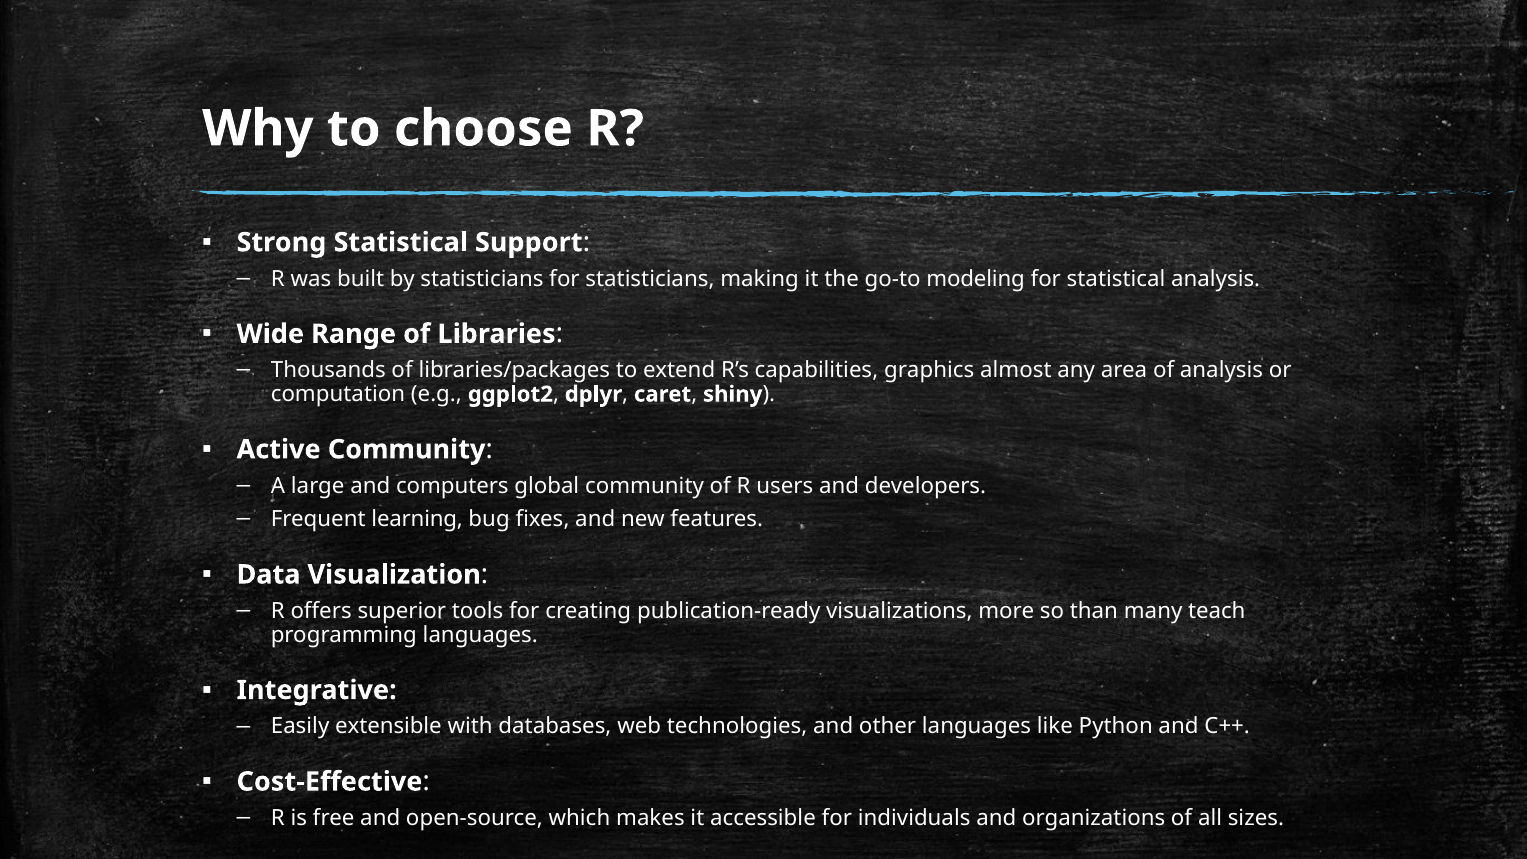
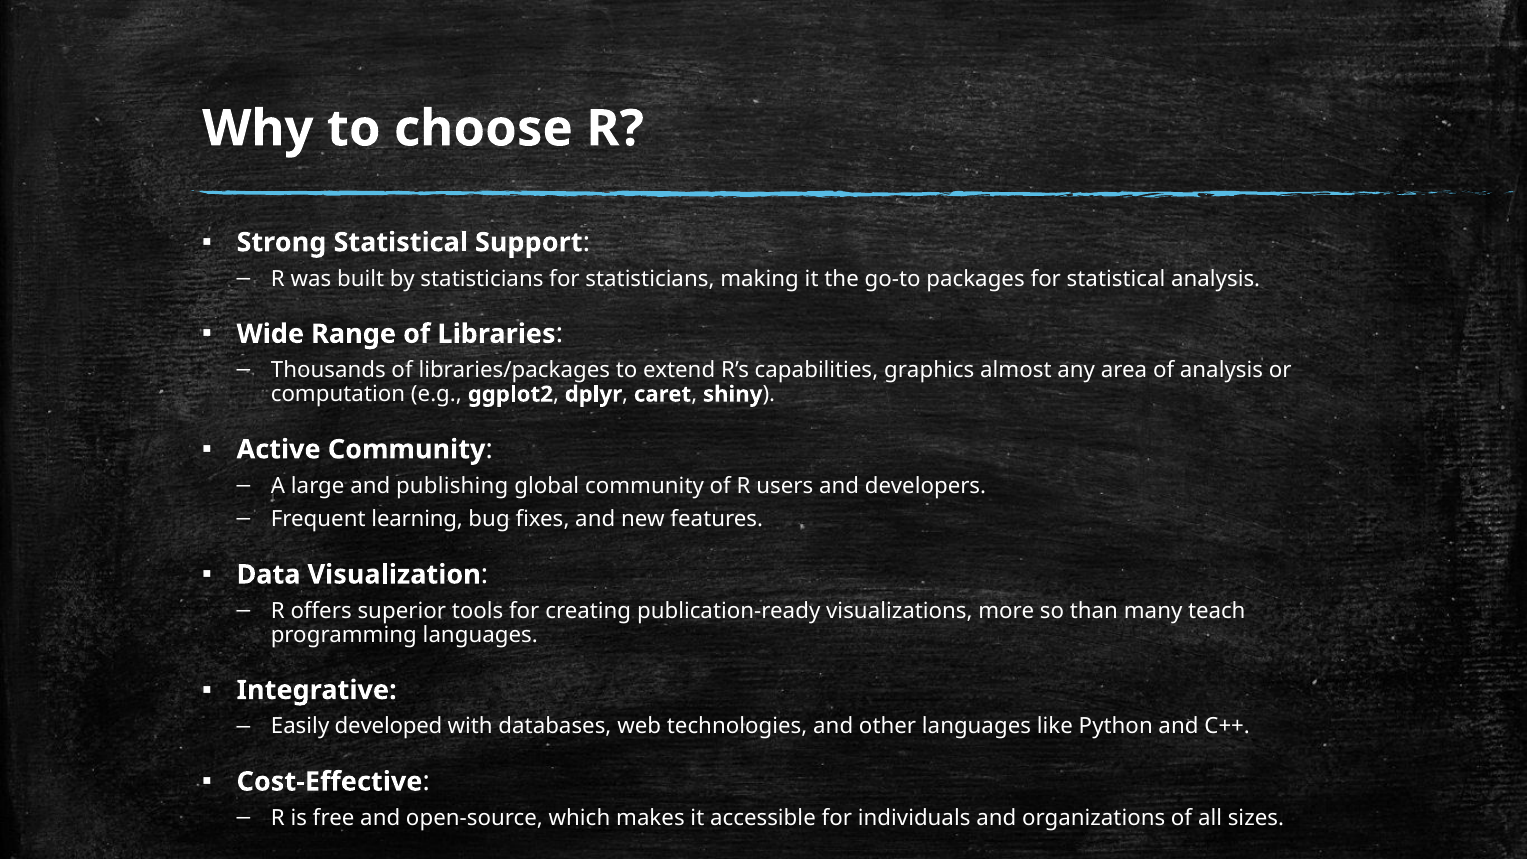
modeling: modeling -> packages (976, 279)
computers: computers -> publishing (452, 486)
extensible: extensible -> developed (389, 727)
